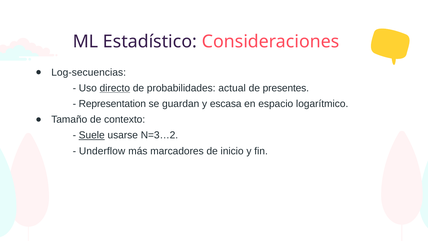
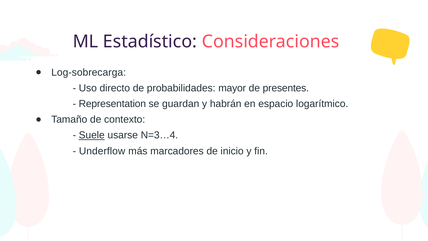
Log-secuencias: Log-secuencias -> Log-sobrecarga (89, 72)
directo underline: present -> none (115, 88)
actual: actual -> mayor (232, 88)
escasa: escasa -> habrán (226, 104)
N=3…2: N=3…2 -> N=3…4 (159, 135)
